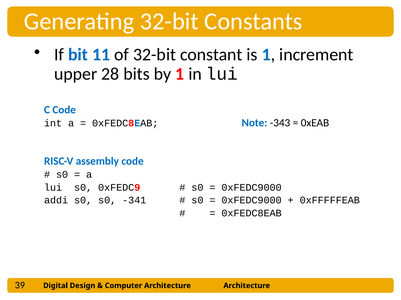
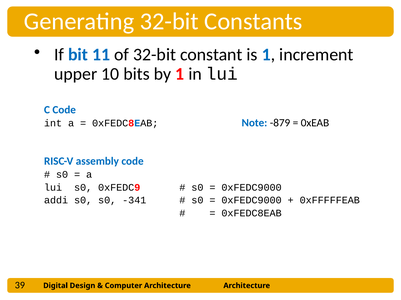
28: 28 -> 10 (110, 74)
-343: -343 -> -879 (280, 123)
